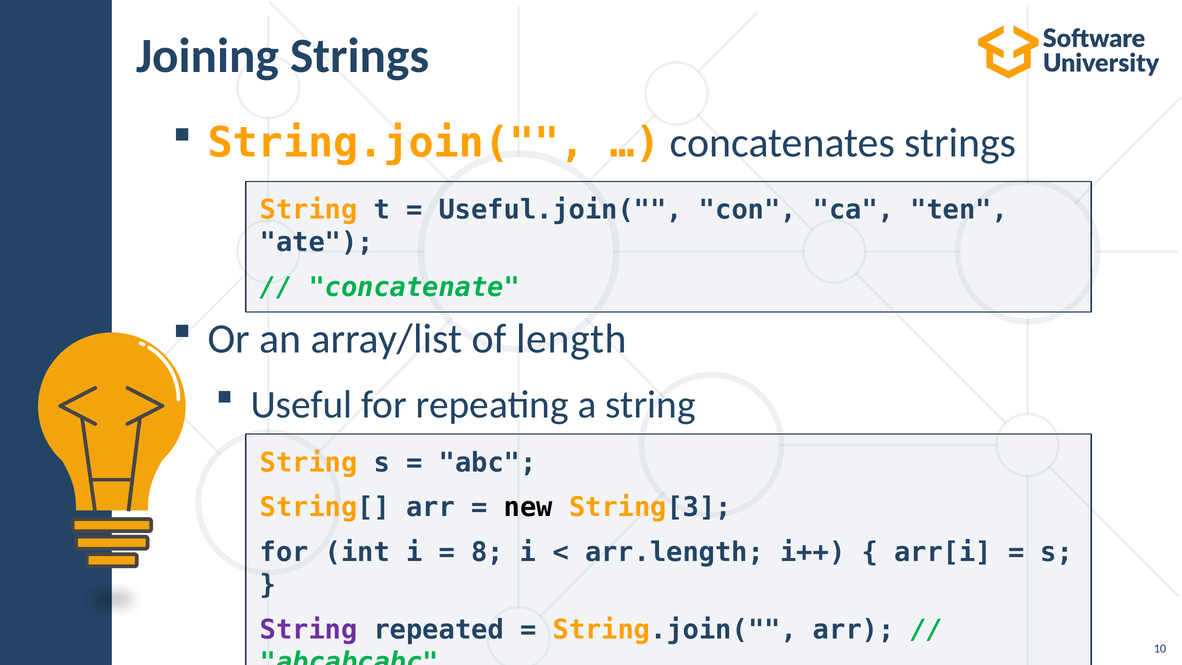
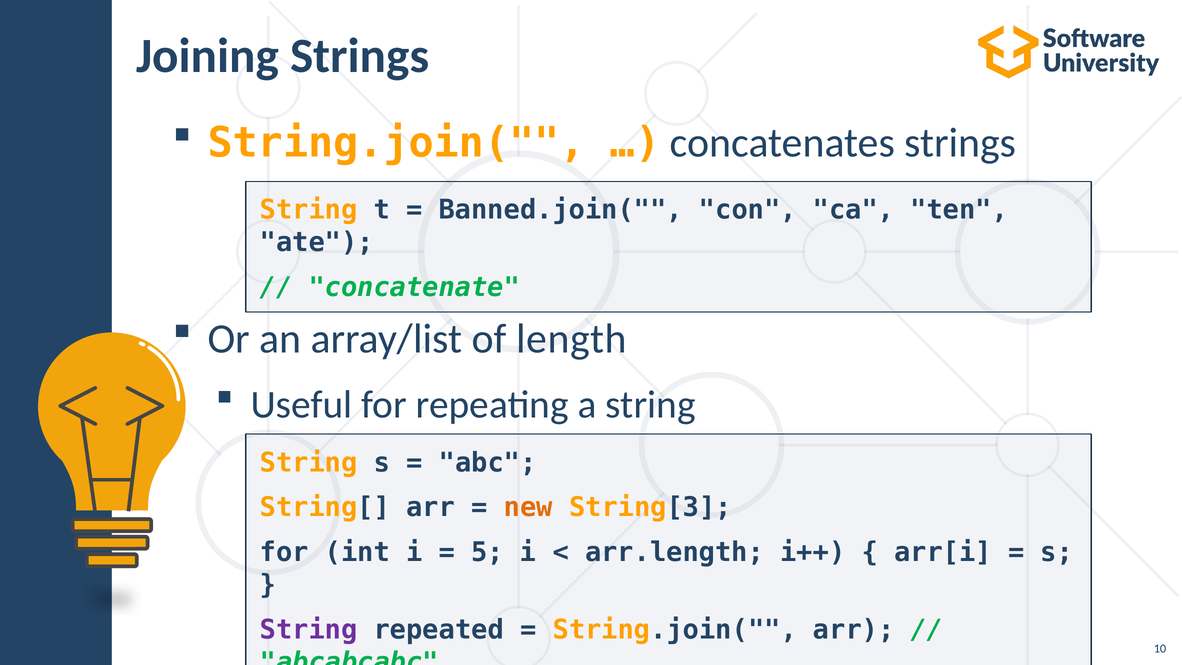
Useful.join(: Useful.join( -> Banned.join( (561, 210)
new colour: black -> orange (528, 507)
8: 8 -> 5 (487, 552)
